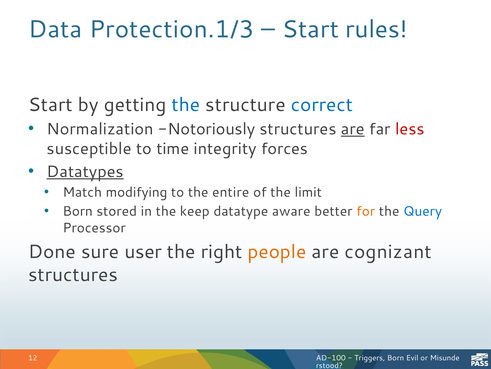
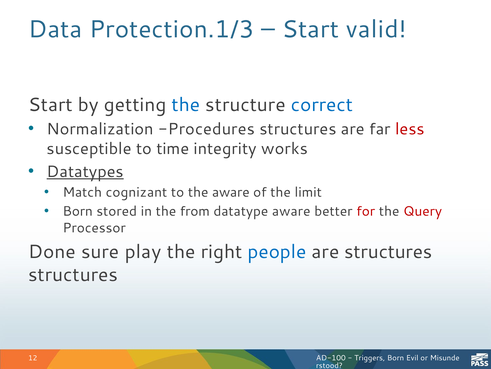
rules: rules -> valid (376, 29)
Notoriously: Notoriously -> Procedures (206, 129)
are underline: present -> none (353, 129)
forces: forces -> works (285, 149)
modifying: modifying -> cognizant (136, 192)
the entire: entire -> aware (231, 192)
keep: keep -> from (195, 211)
for colour: orange -> red (366, 211)
Query colour: blue -> red (423, 211)
user: user -> play (143, 251)
people colour: orange -> blue (277, 251)
are cognizant: cognizant -> structures (388, 251)
